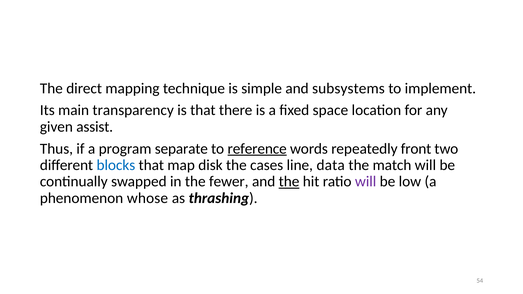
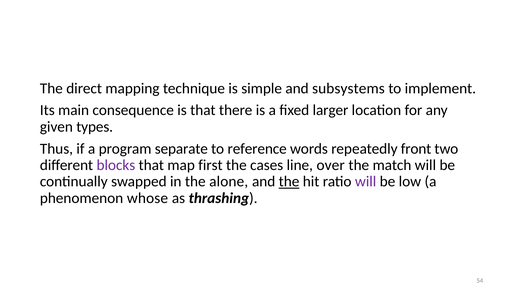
transparency: transparency -> consequence (133, 110)
space: space -> larger (330, 110)
assist: assist -> types (95, 127)
reference underline: present -> none (257, 149)
blocks colour: blue -> purple (116, 165)
disk: disk -> first (210, 165)
data: data -> over (331, 165)
fewer: fewer -> alone (229, 182)
